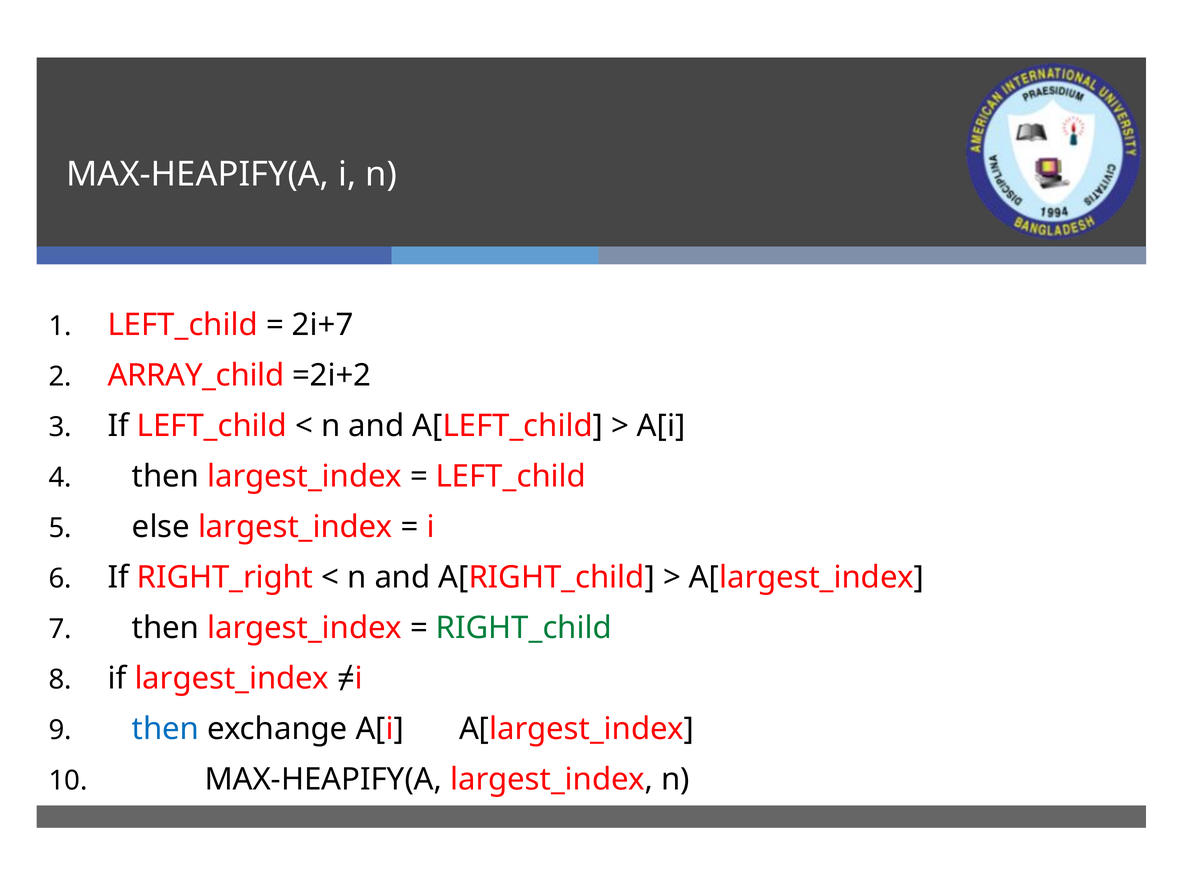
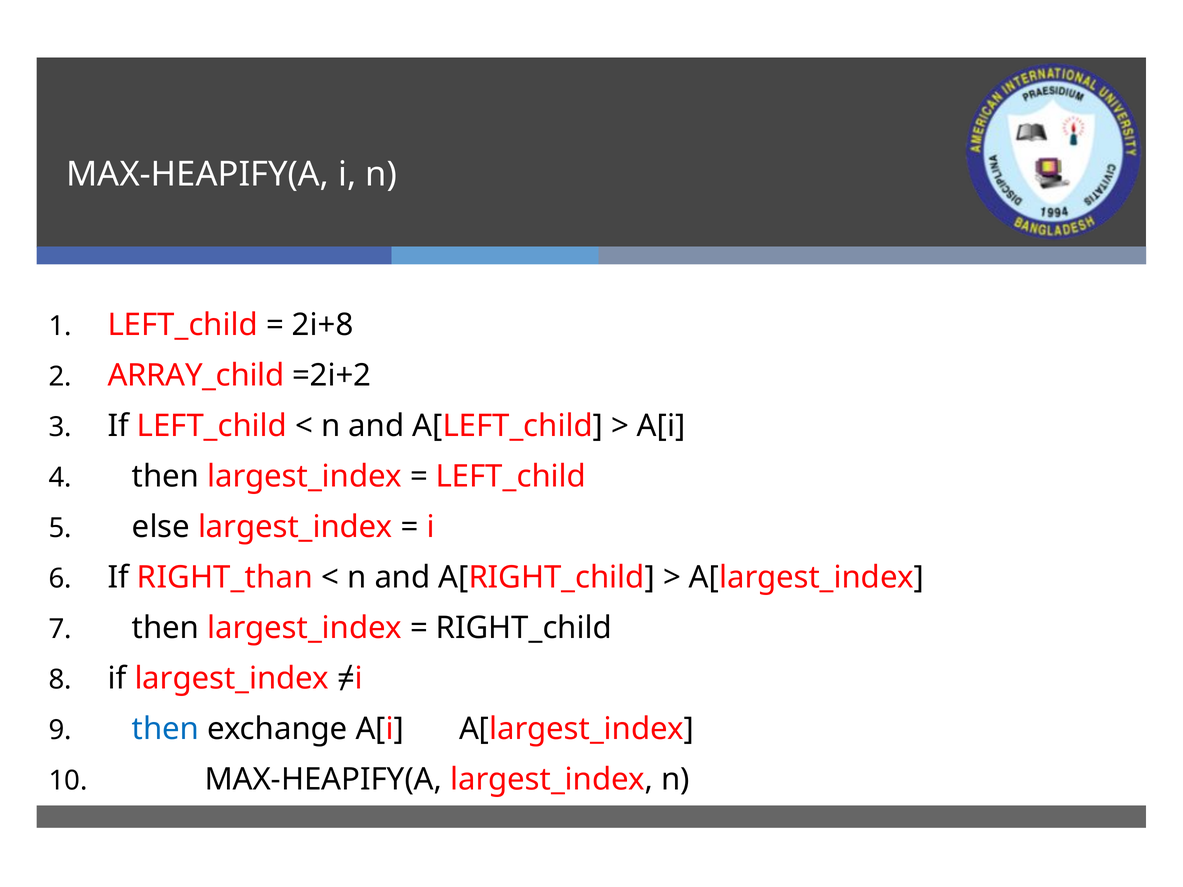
2i+7: 2i+7 -> 2i+8 (323, 325)
RIGHT_right: RIGHT_right -> RIGHT_than (225, 578)
RIGHT_child colour: green -> black (524, 628)
